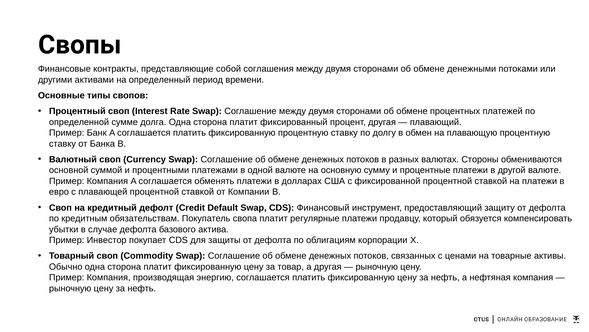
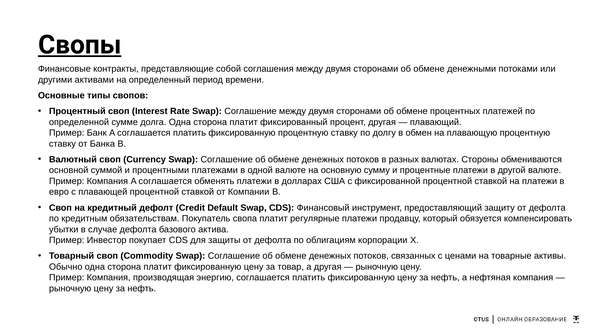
Свопы underline: none -> present (80, 45)
